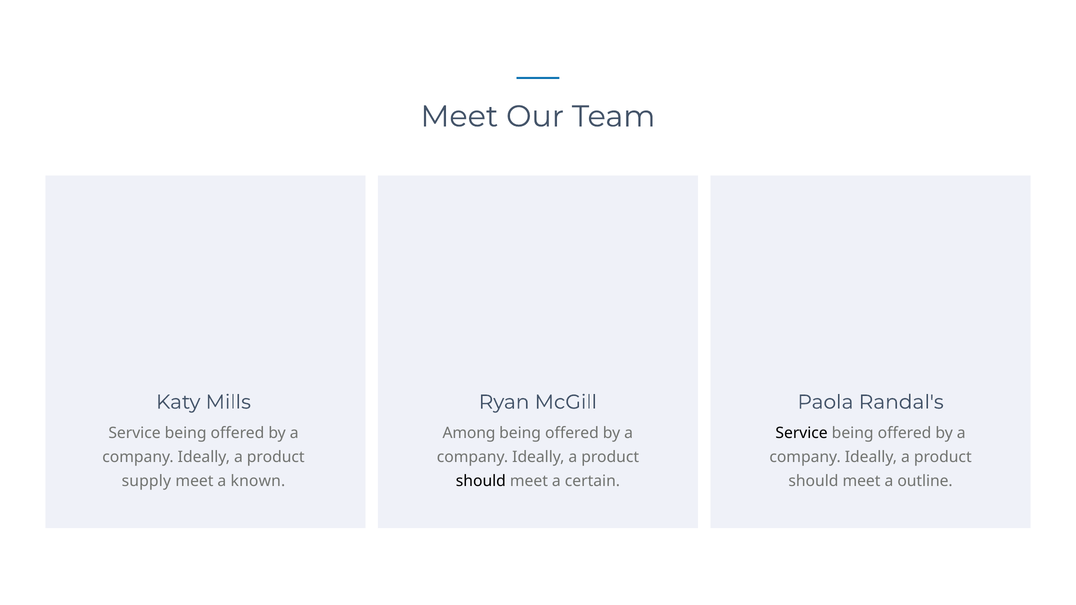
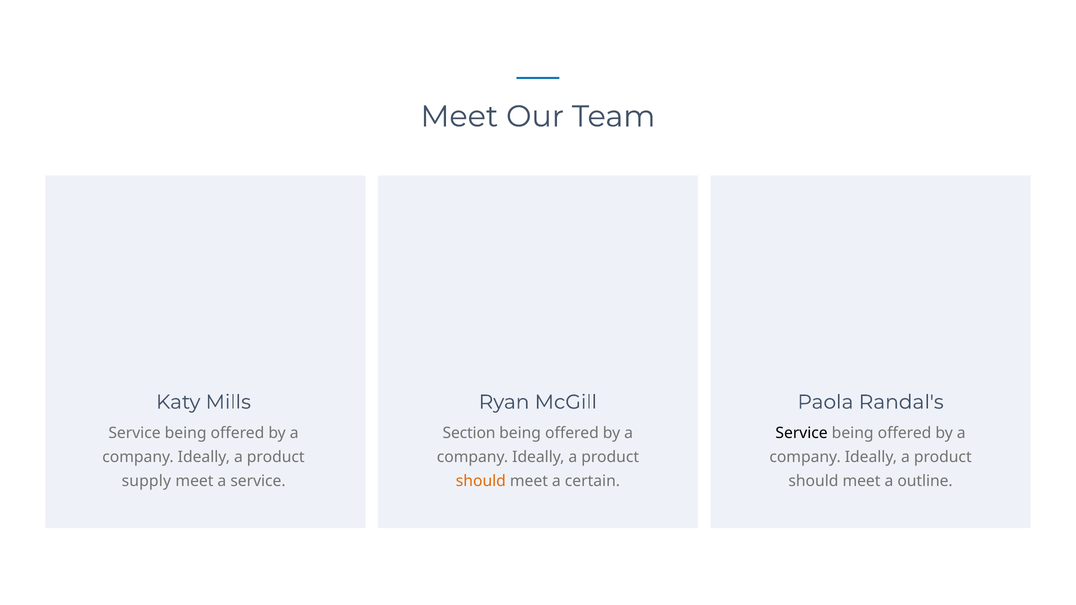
Among: Among -> Section (469, 433)
a known: known -> service (258, 481)
should colour: black -> orange (481, 481)
